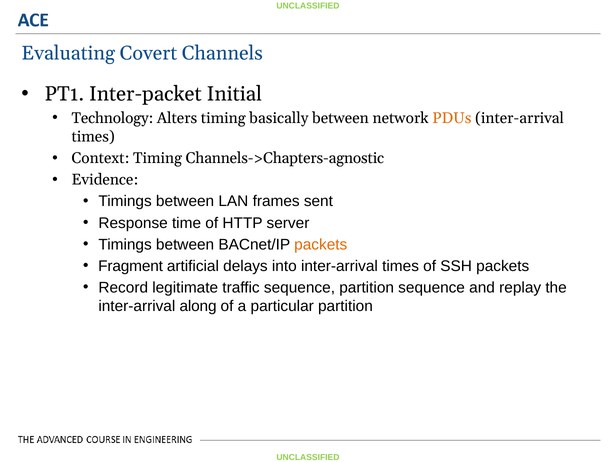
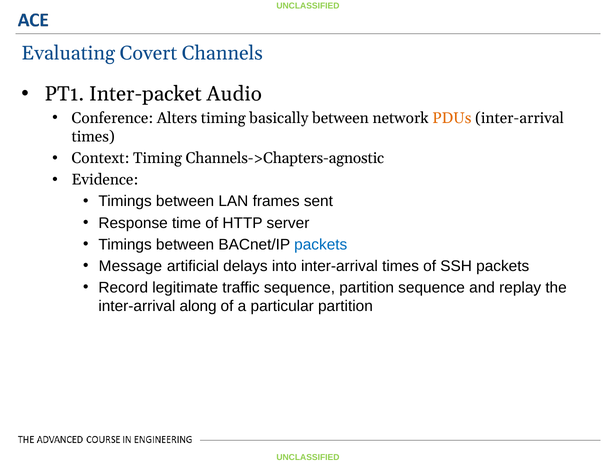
Initial: Initial -> Audio (234, 94)
Technology: Technology -> Conference (112, 118)
packets colour: orange -> blue (321, 244)
Fragment: Fragment -> Message (130, 266)
